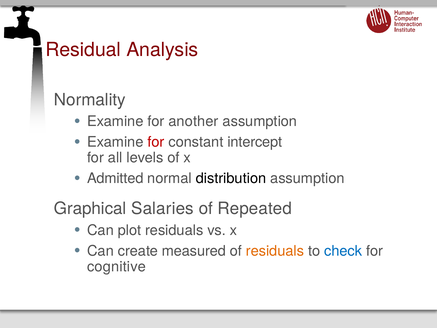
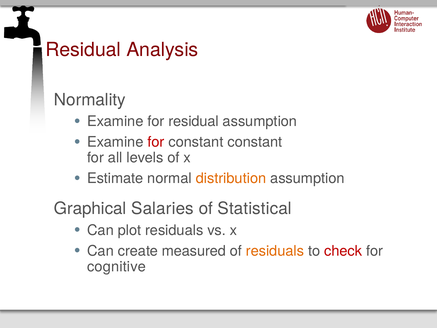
for another: another -> residual (194, 121)
constant intercept: intercept -> constant (255, 142)
Admitted: Admitted -> Estimate (115, 178)
distribution colour: black -> orange (231, 178)
Repeated: Repeated -> Statistical (255, 208)
check colour: blue -> red (343, 251)
